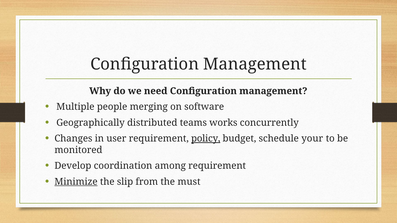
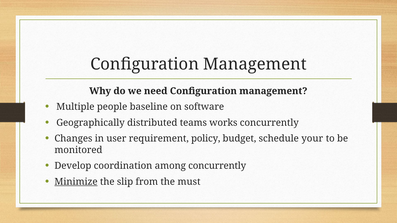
merging: merging -> baseline (149, 107)
policy underline: present -> none (206, 139)
among requirement: requirement -> concurrently (217, 166)
